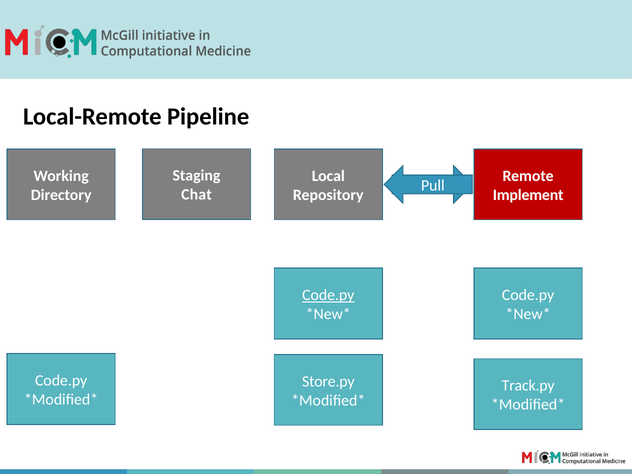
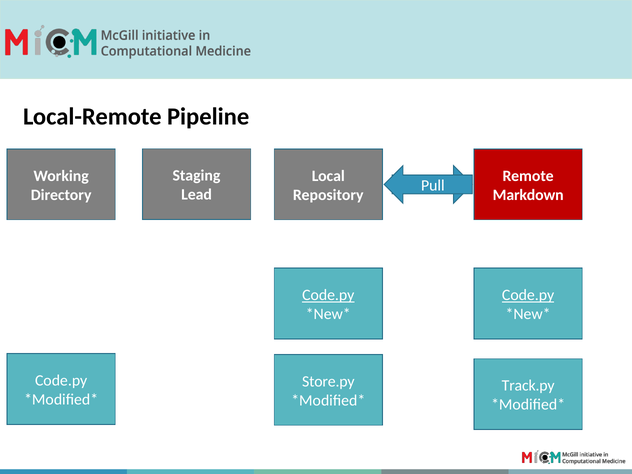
Chat: Chat -> Lead (197, 195)
Implement: Implement -> Markdown (528, 195)
Code.py underline: none -> present (528, 295)
